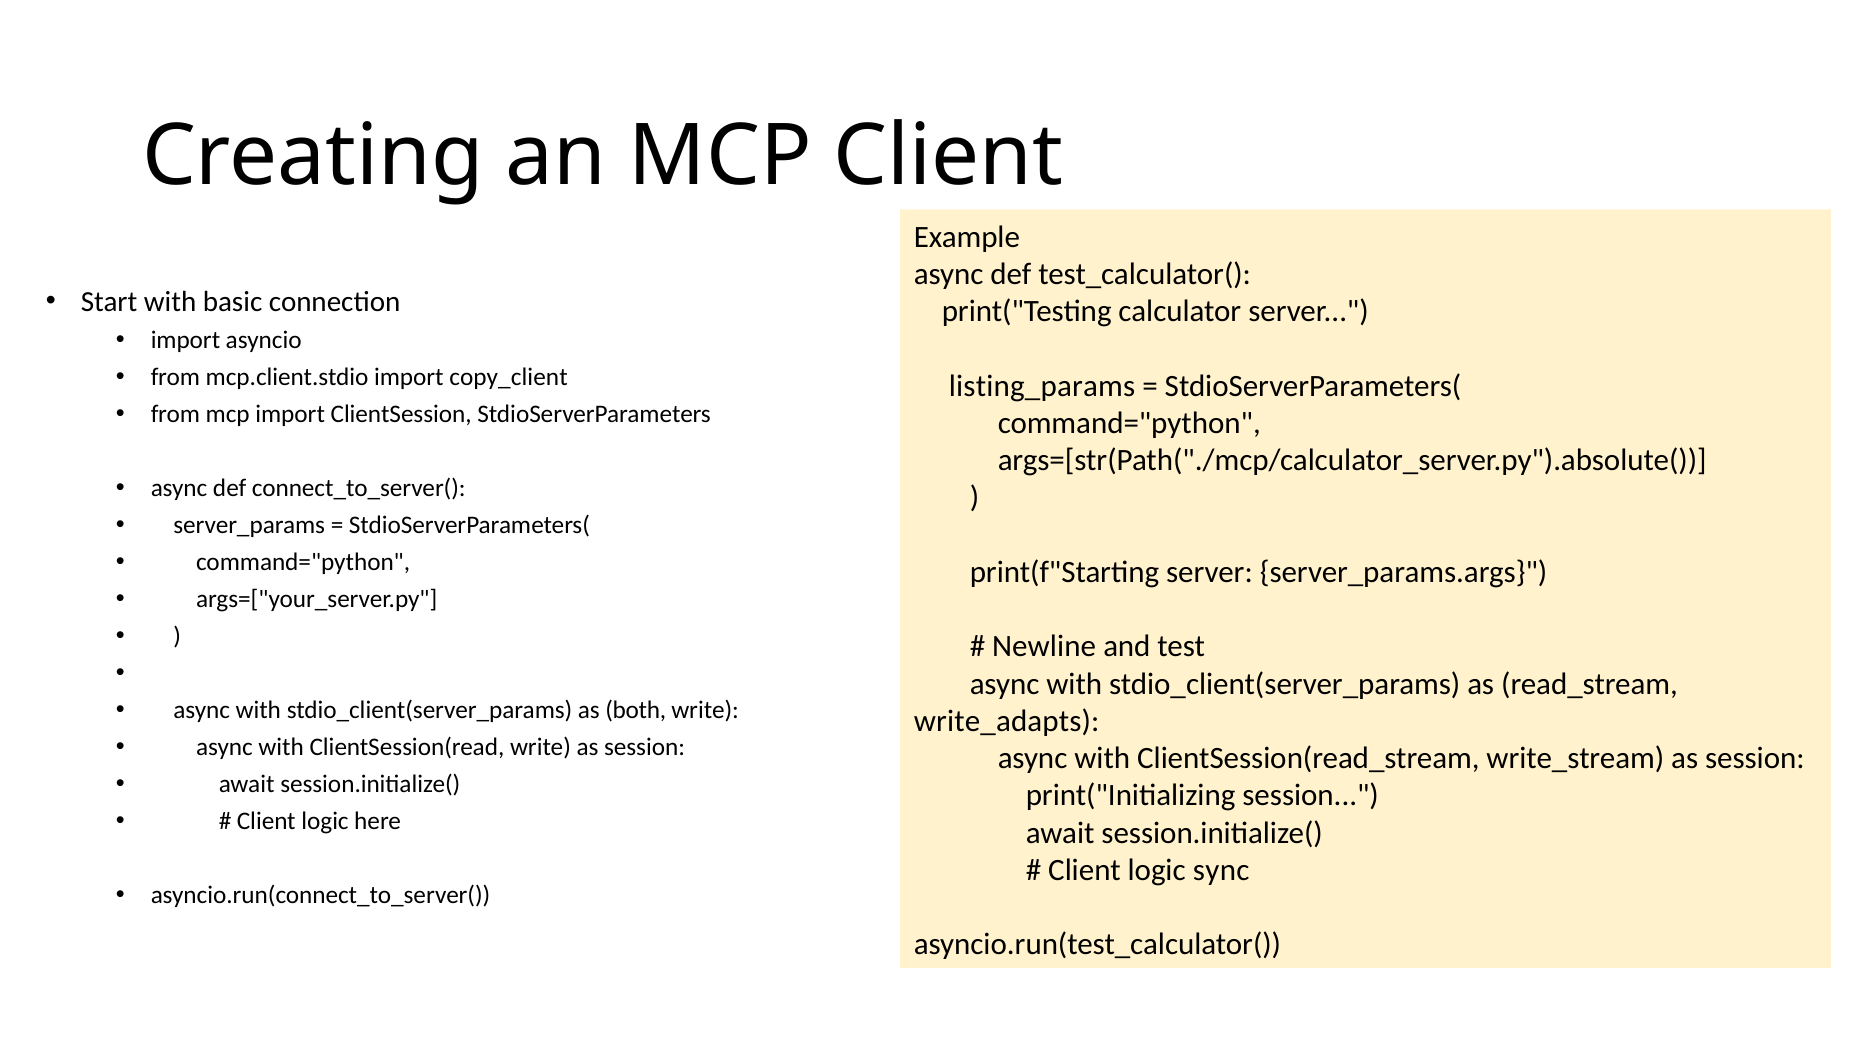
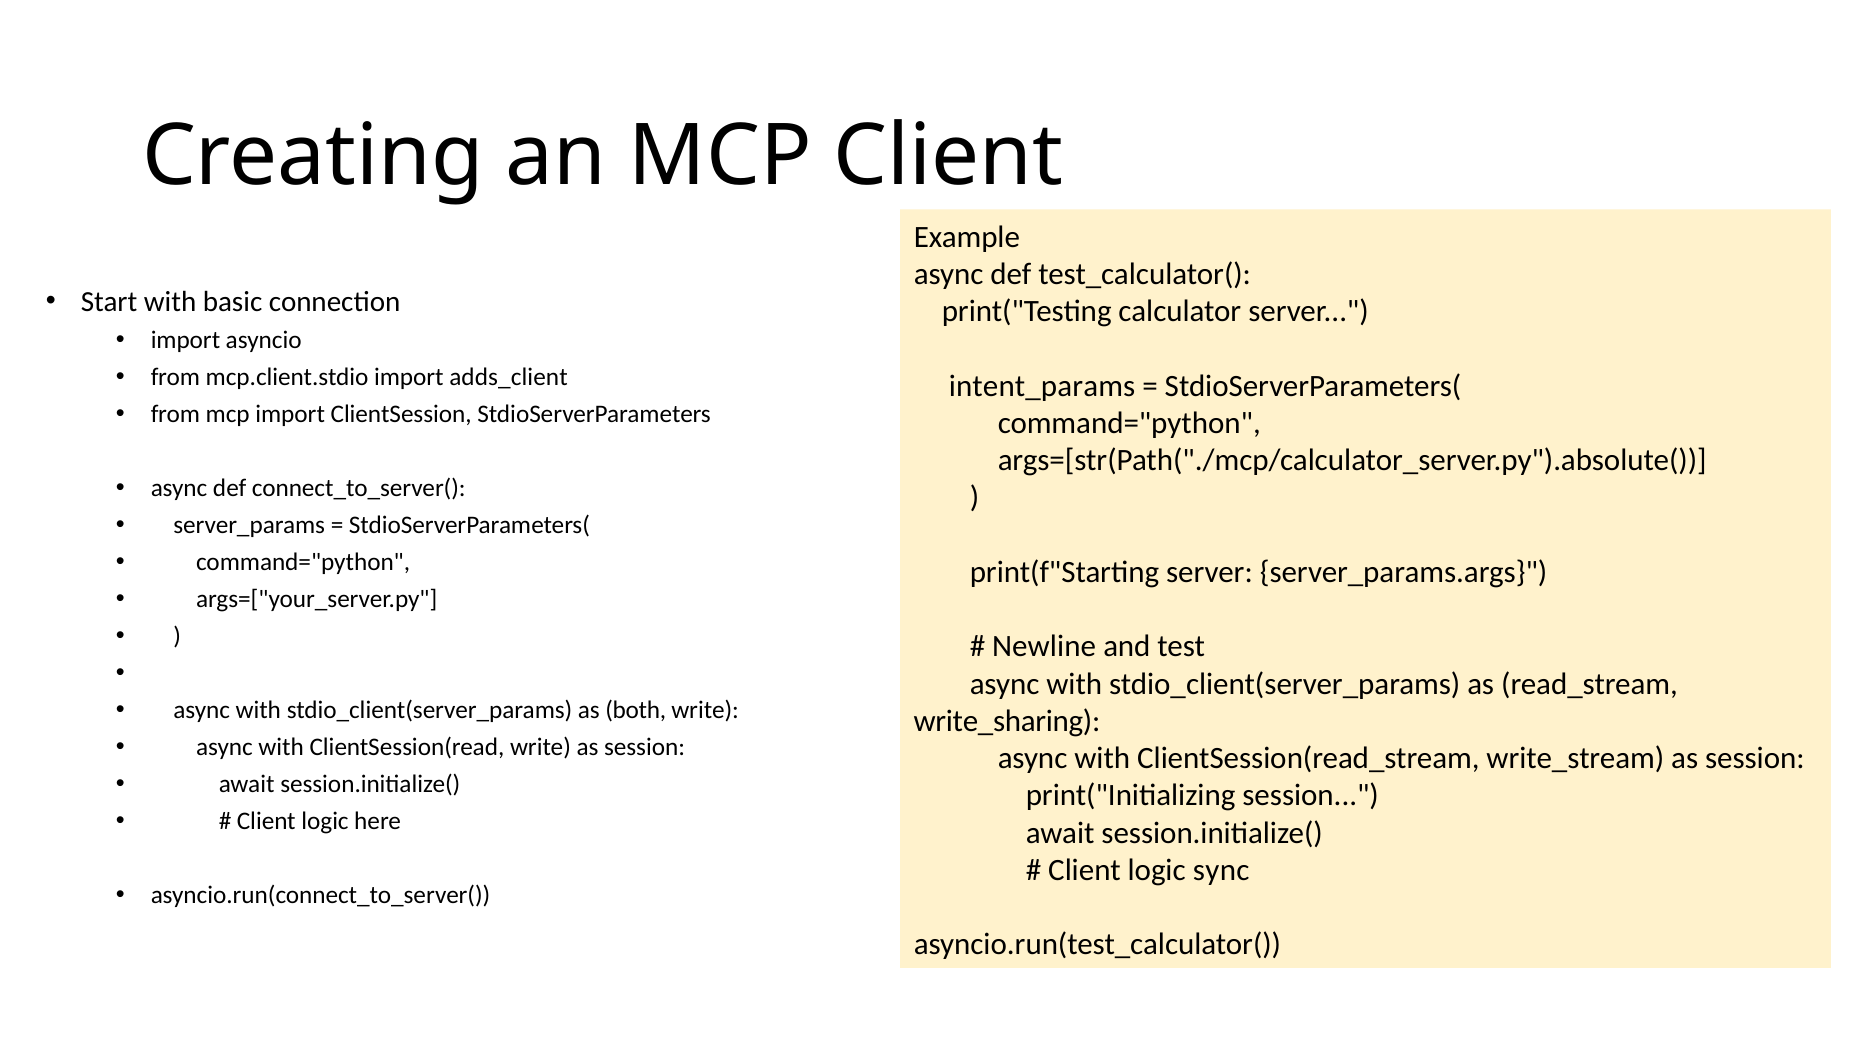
copy_client: copy_client -> adds_client (509, 378)
listing_params: listing_params -> intent_params (1042, 386)
write_adapts: write_adapts -> write_sharing (1007, 721)
